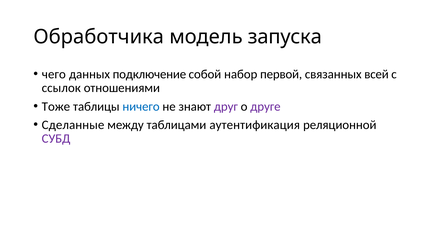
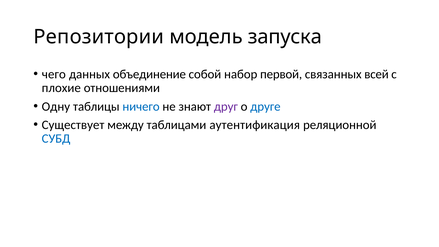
Обработчика: Обработчика -> Репозитории (99, 37)
подключение: подключение -> объединение (149, 74)
ссылок: ссылок -> плохие (61, 88)
Тоже: Тоже -> Одну (56, 106)
друге colour: purple -> blue (265, 106)
Сделанные: Сделанные -> Существует (73, 125)
СУБД colour: purple -> blue (56, 139)
